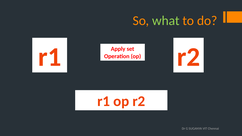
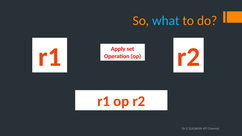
what colour: light green -> light blue (166, 21)
